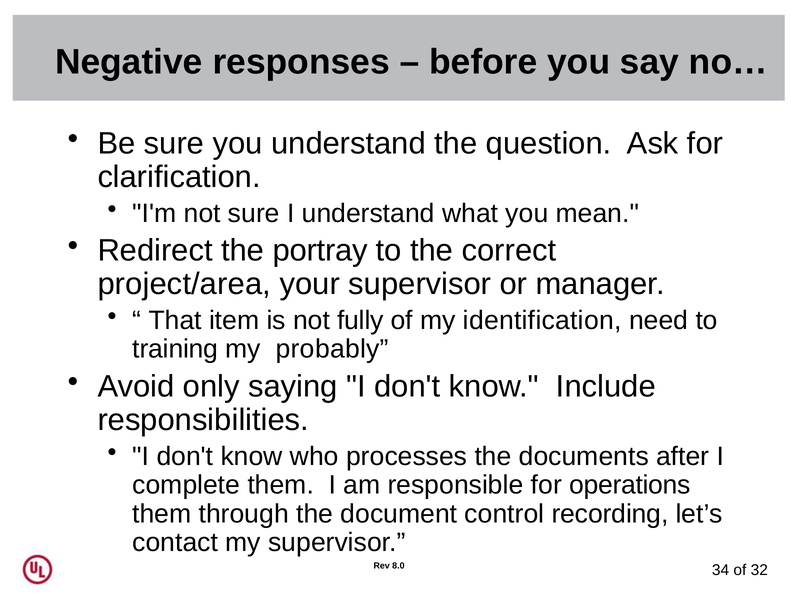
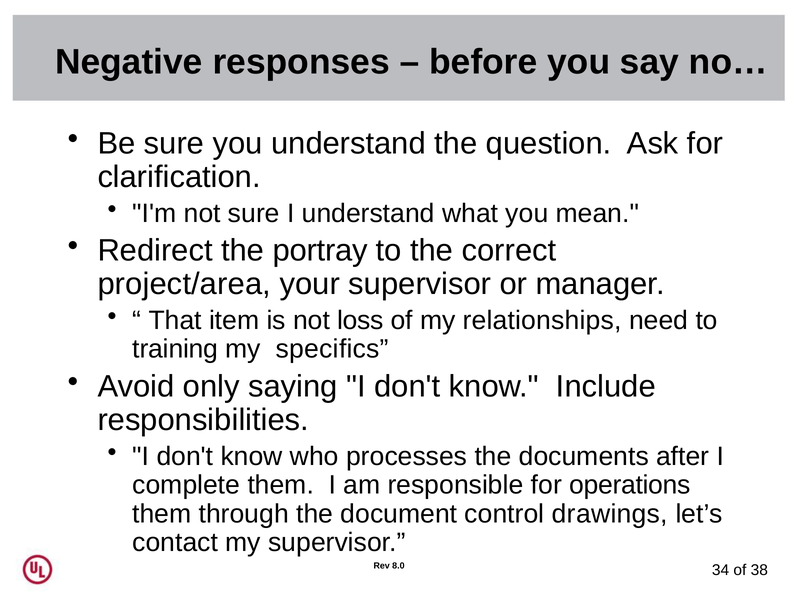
fully: fully -> loss (360, 320)
identification: identification -> relationships (542, 320)
probably: probably -> specifics (332, 349)
recording: recording -> drawings (610, 514)
32: 32 -> 38 (759, 570)
